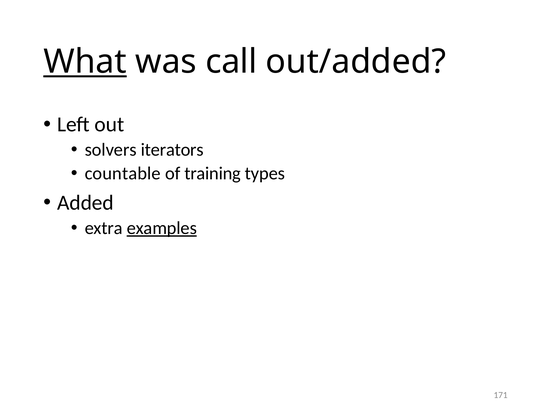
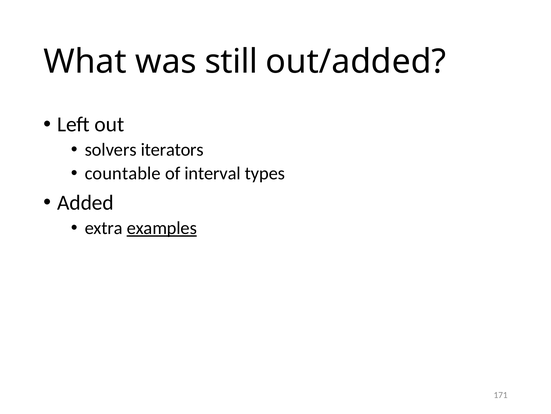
What underline: present -> none (85, 62)
call: call -> still (231, 62)
training: training -> interval (213, 173)
